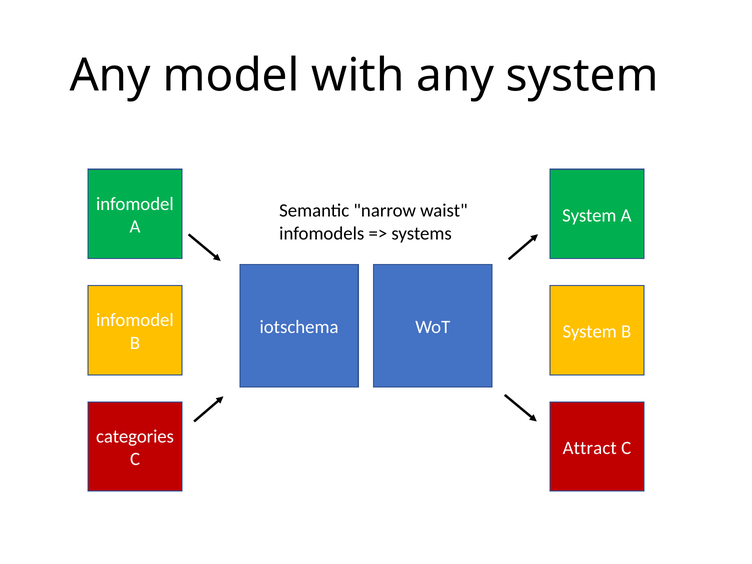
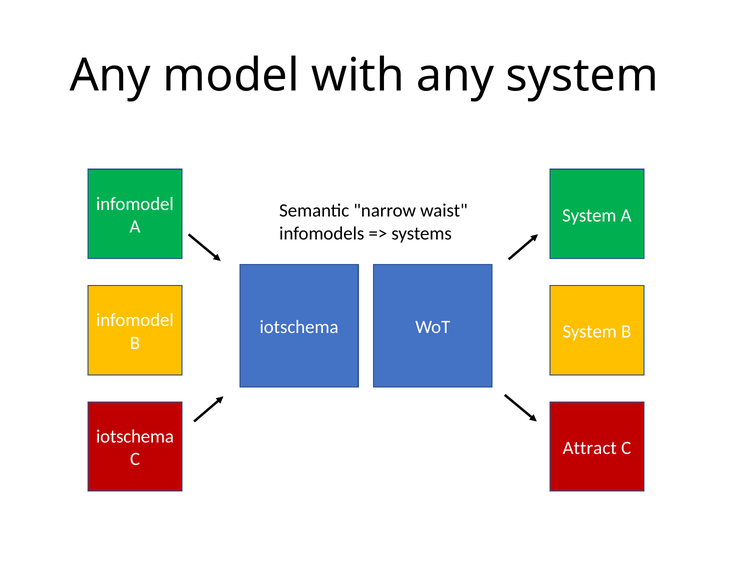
categories: categories -> iotschema (135, 437)
